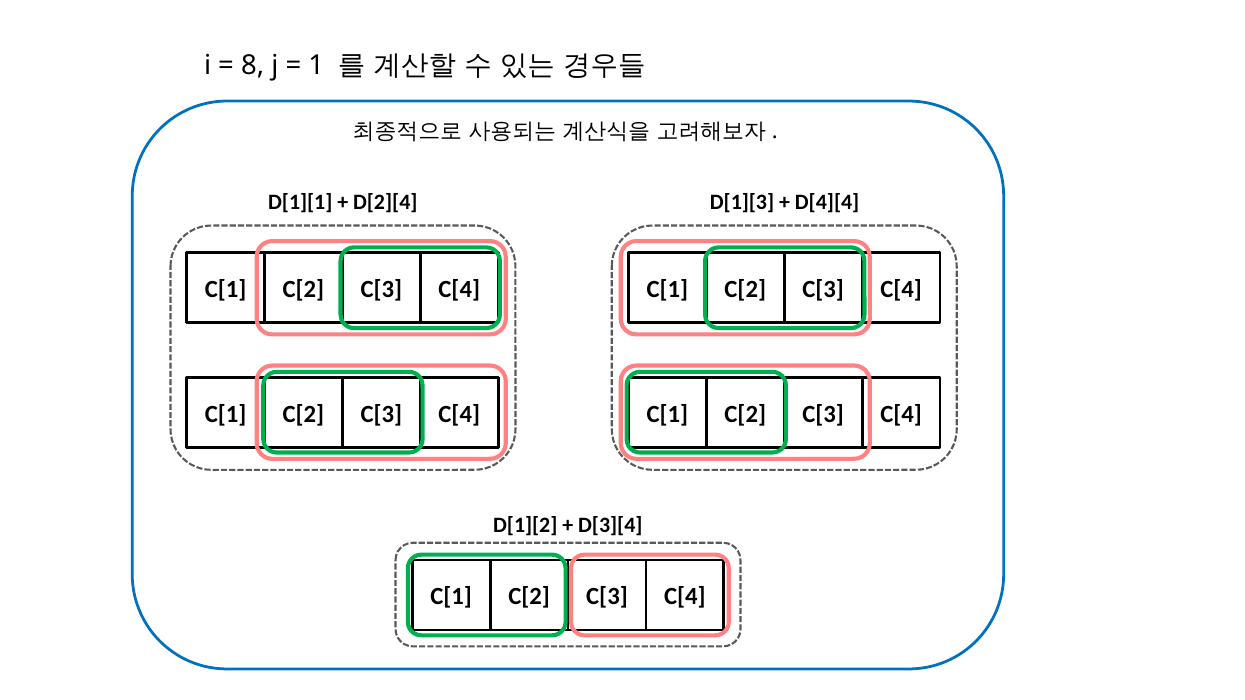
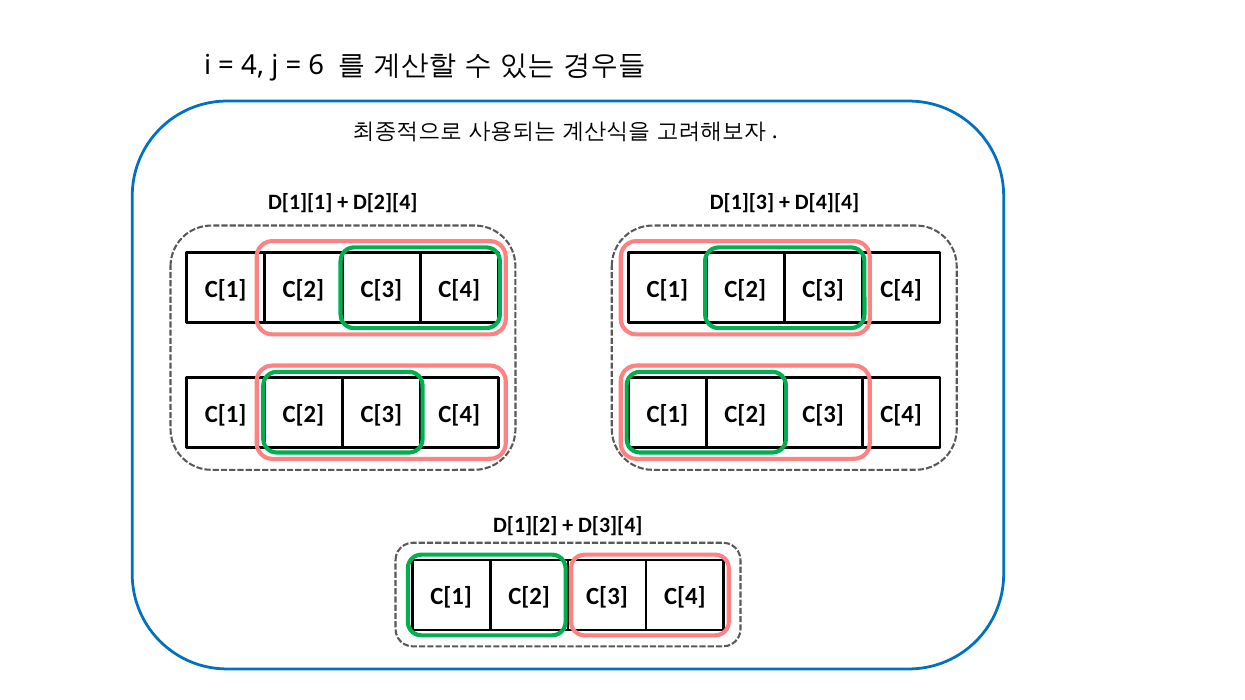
8: 8 -> 4 (253, 66)
1: 1 -> 6 (316, 66)
